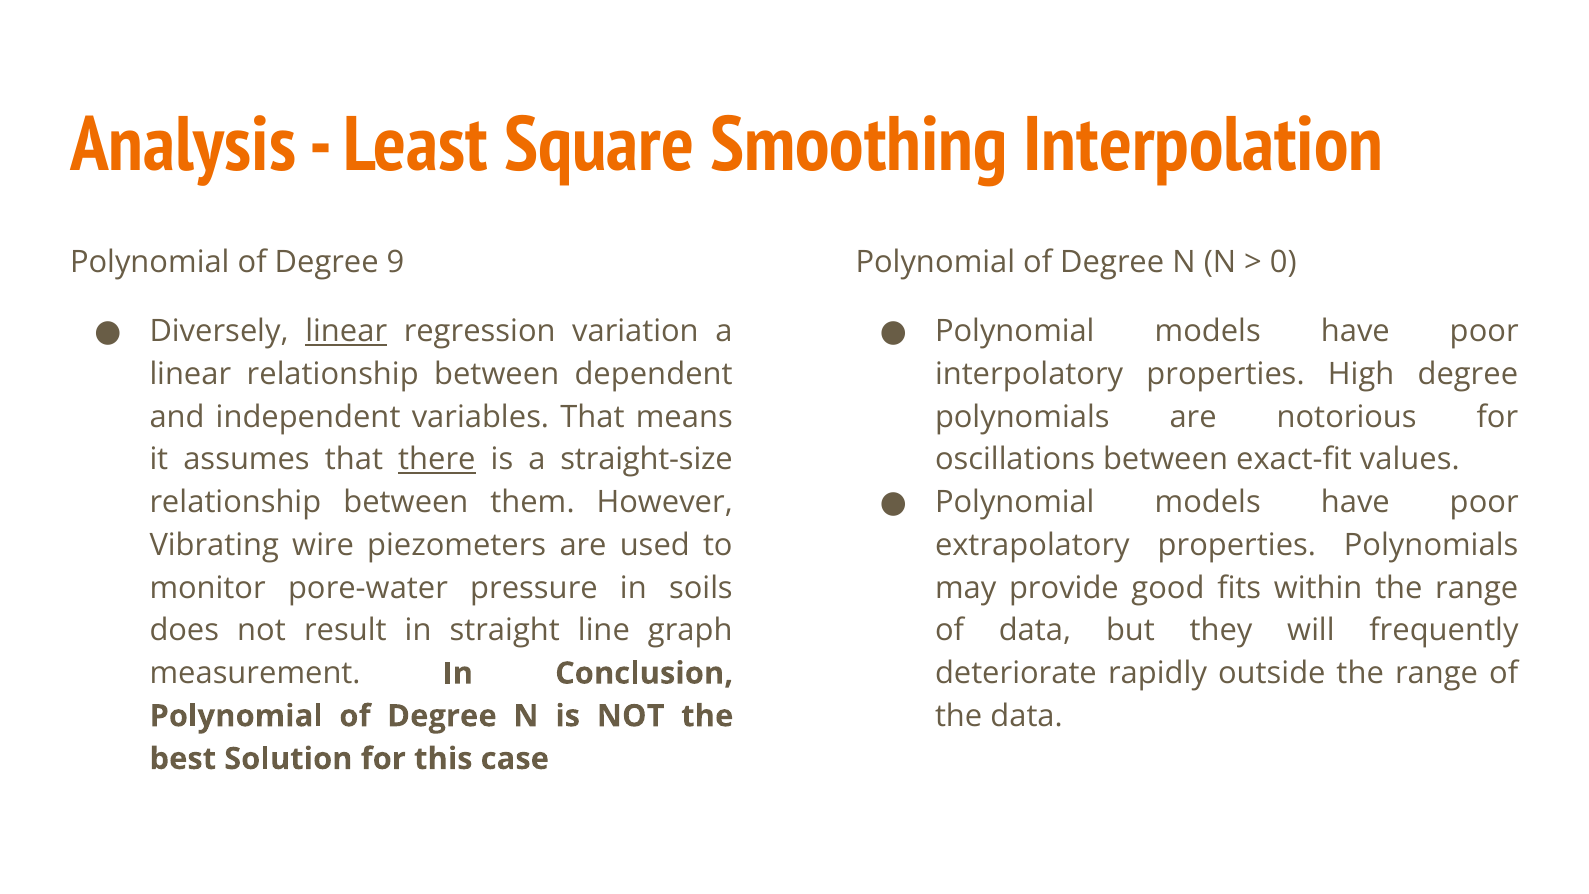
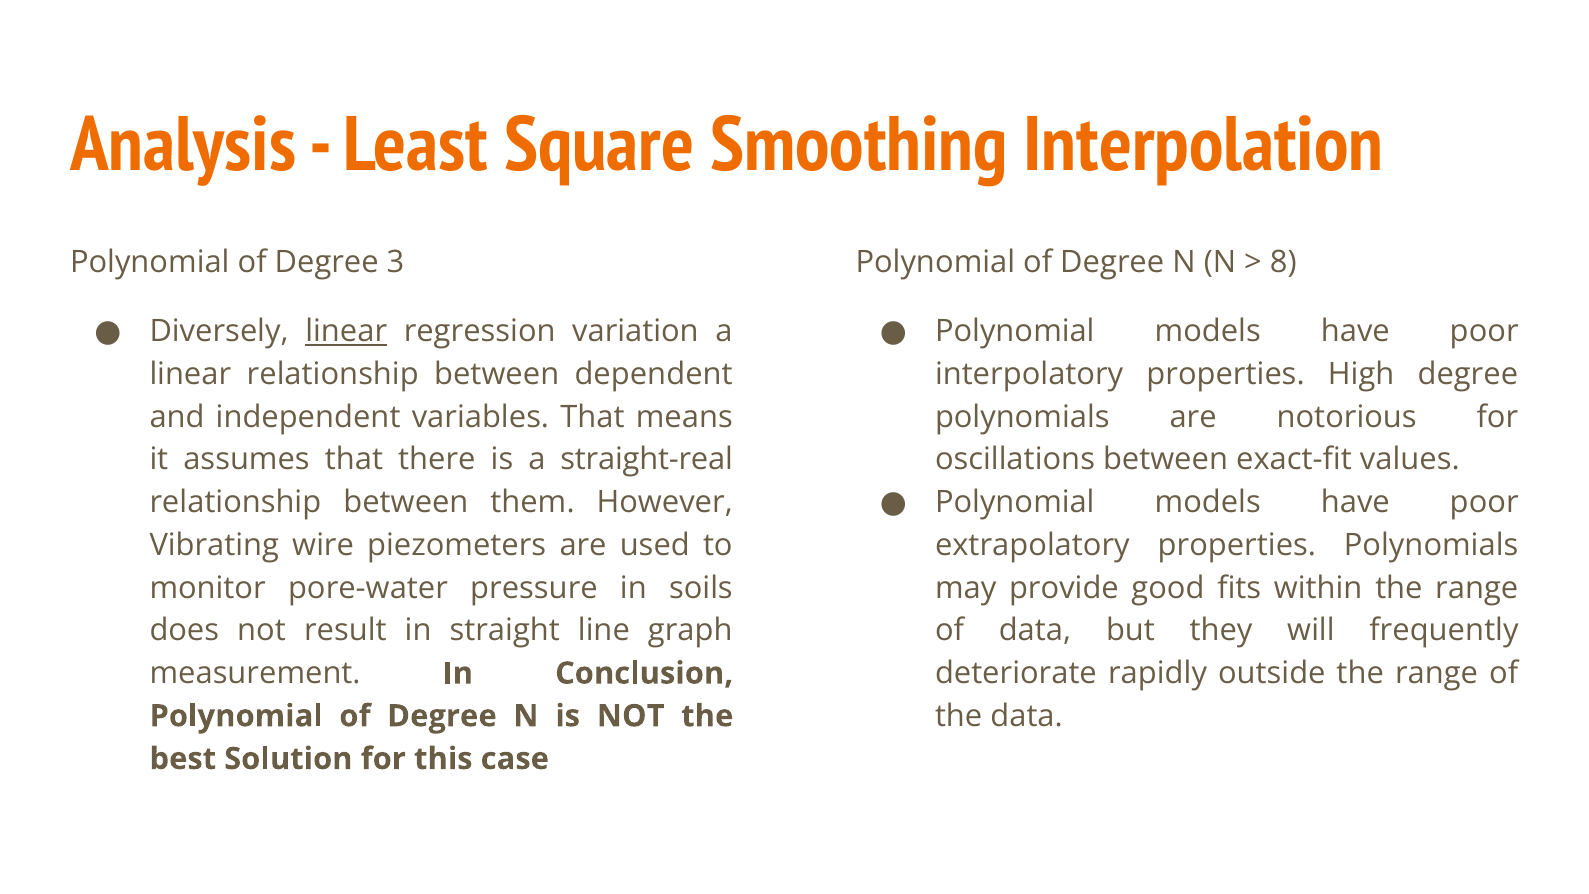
9: 9 -> 3 (396, 262)
0: 0 -> 8 (1283, 262)
there underline: present -> none (437, 460)
straight-size: straight-size -> straight-real (647, 460)
